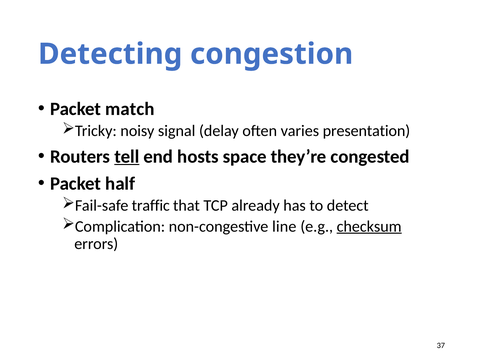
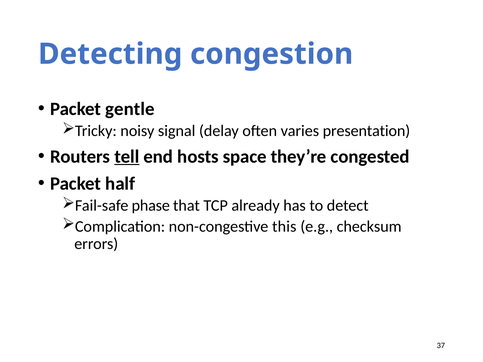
match: match -> gentle (130, 109)
traffic: traffic -> phase (151, 206)
line: line -> this (284, 227)
checksum underline: present -> none (369, 227)
